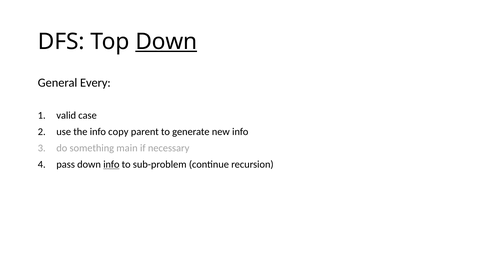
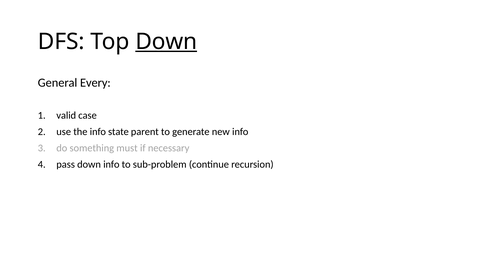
copy: copy -> state (118, 132)
main: main -> must (127, 148)
info underline: present -> none (111, 164)
